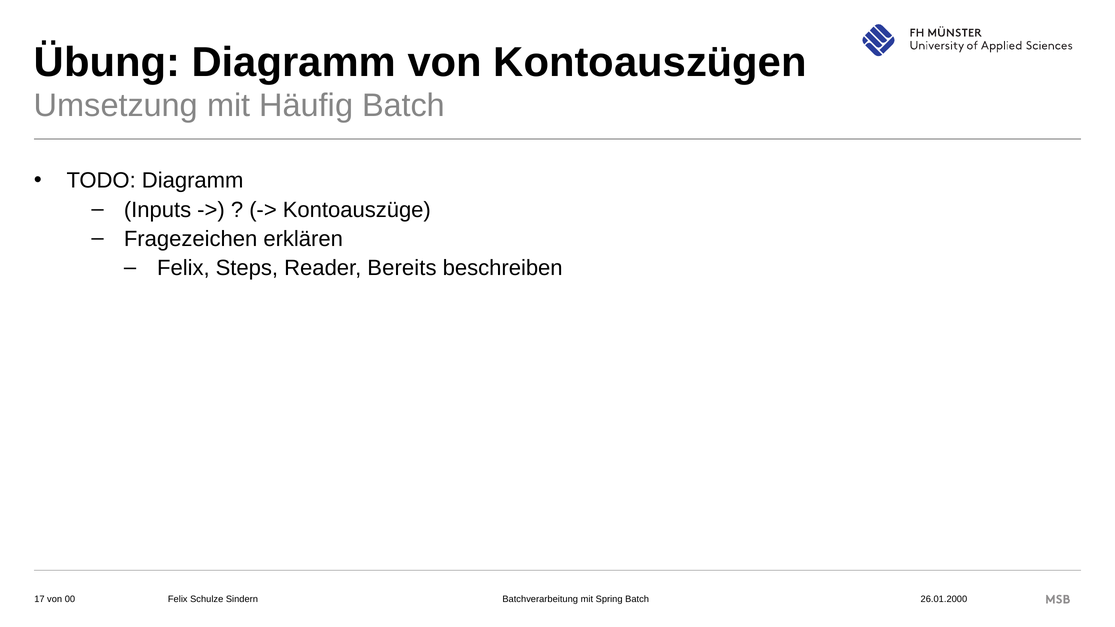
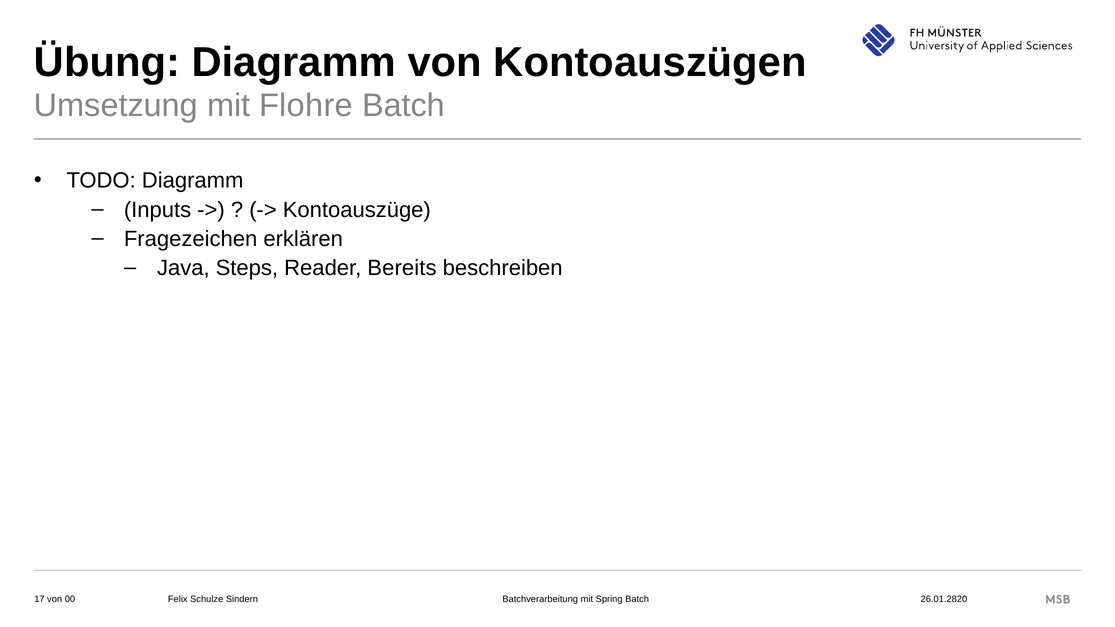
Häufig: Häufig -> Flohre (306, 105)
Felix: Felix -> Java (183, 268)
26.01.2000: 26.01.2000 -> 26.01.2820 (944, 599)
